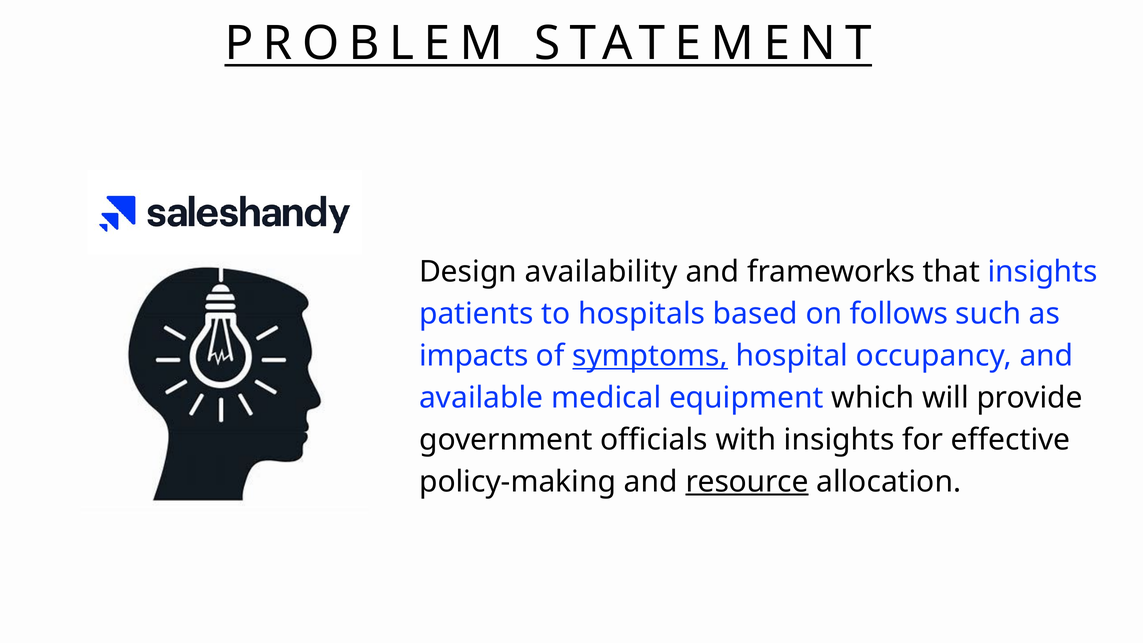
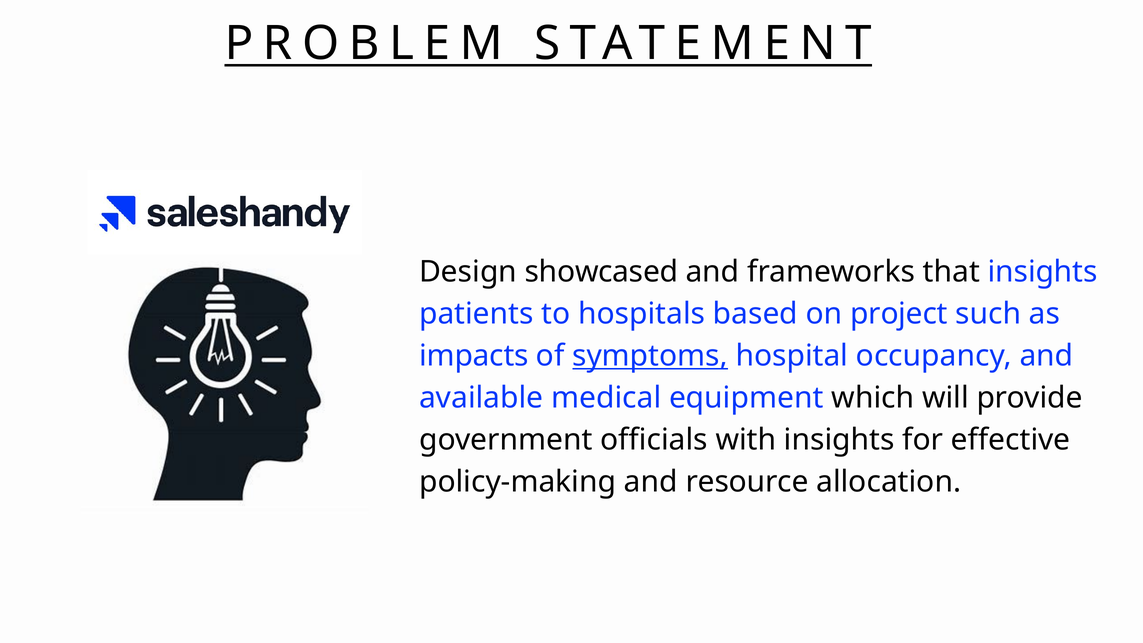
availability: availability -> showcased (601, 272)
follows: follows -> project (899, 314)
resource underline: present -> none (747, 482)
